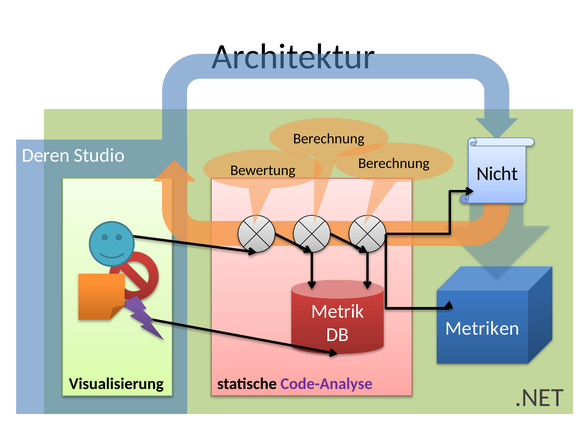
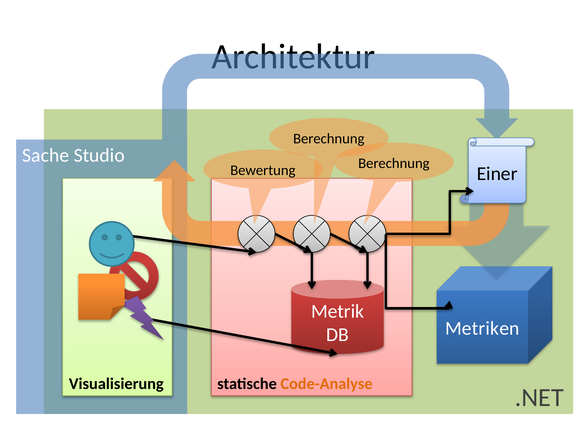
Deren: Deren -> Sache (46, 156)
Nicht: Nicht -> Einer (497, 174)
Code-Analyse colour: purple -> orange (327, 384)
